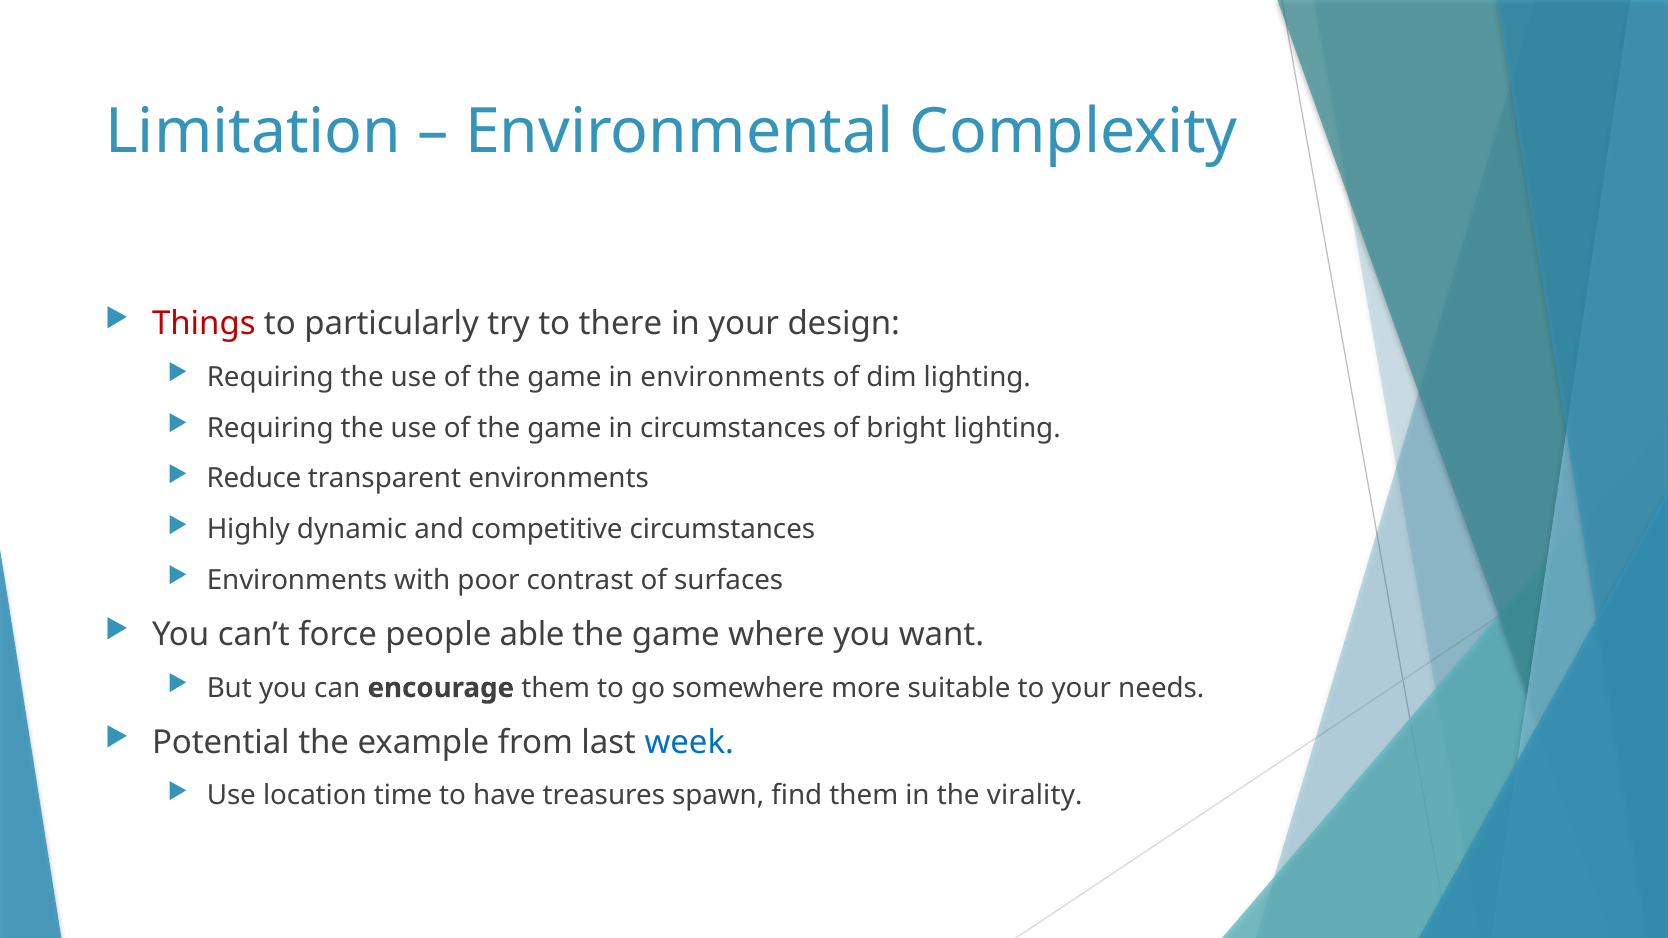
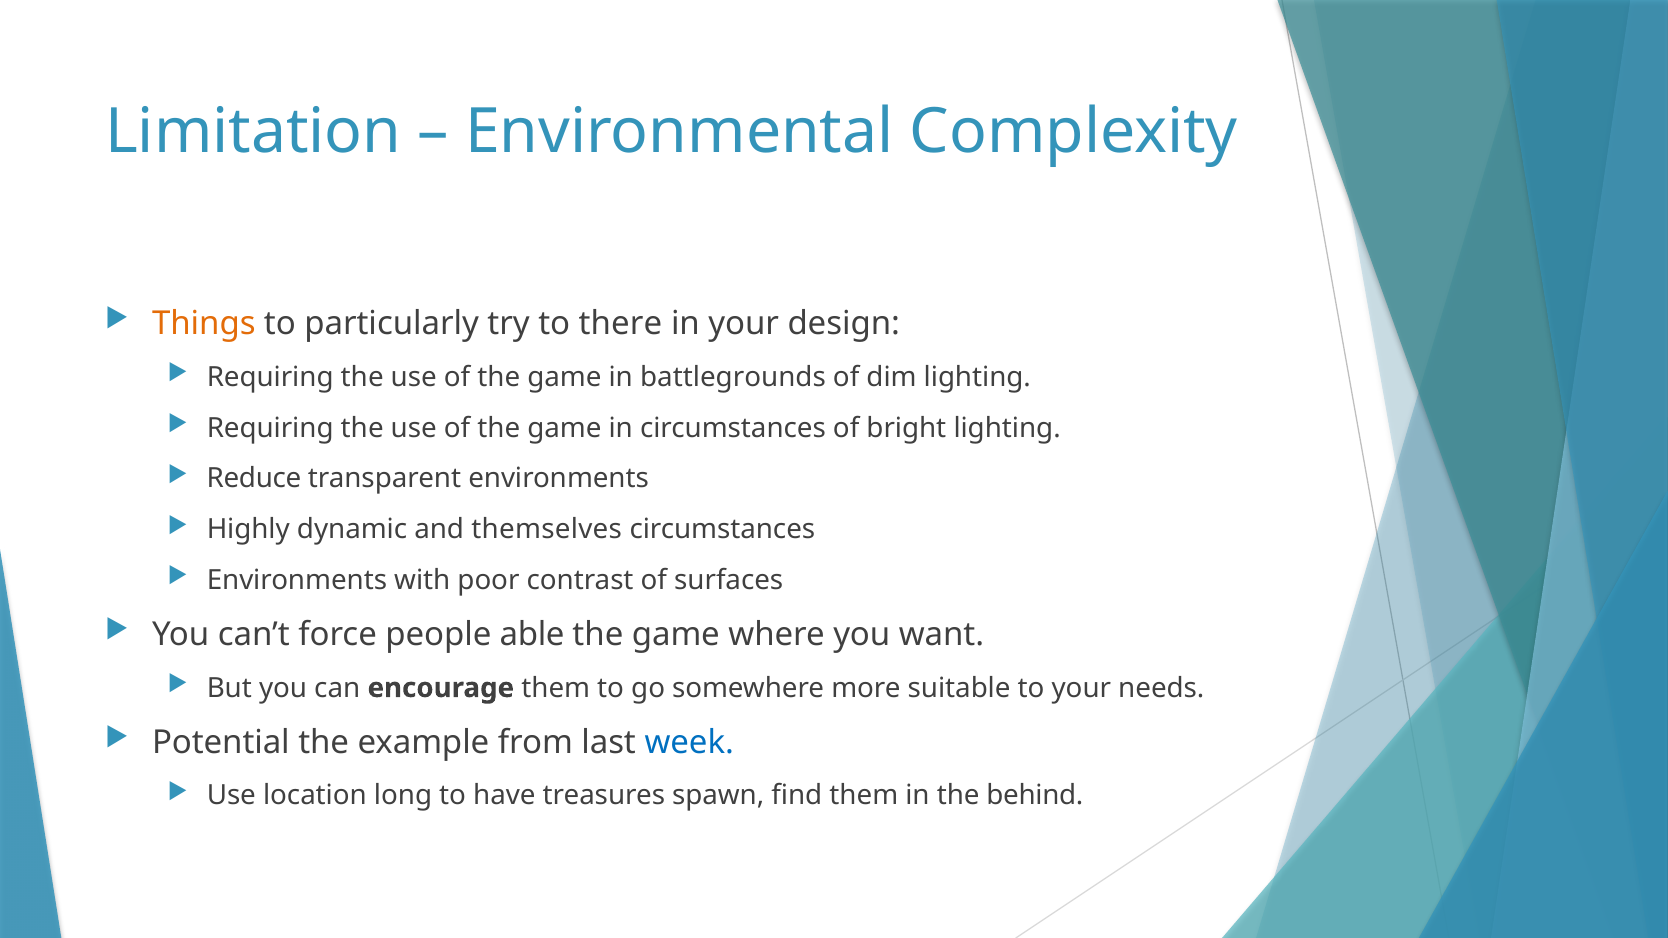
Things colour: red -> orange (204, 324)
in environments: environments -> battlegrounds (733, 377)
competitive: competitive -> themselves (547, 530)
time: time -> long (403, 796)
virality: virality -> behind (1035, 796)
